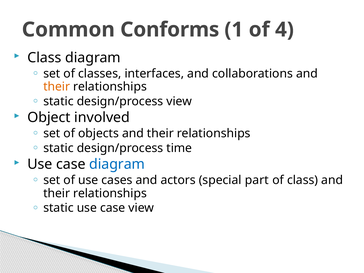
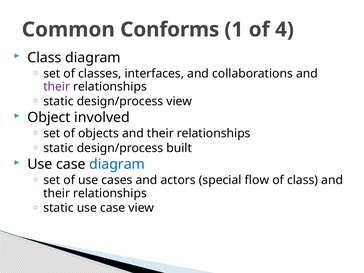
their colour: orange -> purple (57, 87)
time: time -> built (179, 148)
part: part -> flow (257, 180)
